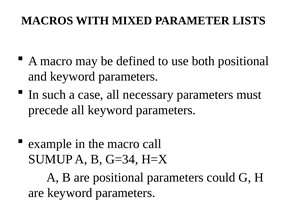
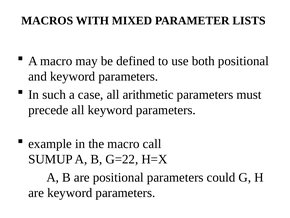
necessary: necessary -> arithmetic (148, 94)
G=34: G=34 -> G=22 (122, 159)
